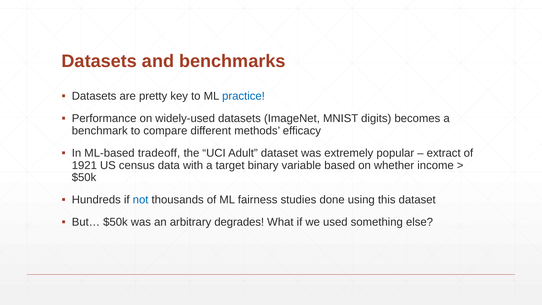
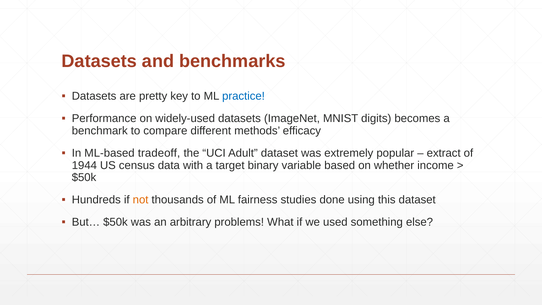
1921: 1921 -> 1944 (84, 165)
not colour: blue -> orange (141, 200)
degrades: degrades -> problems (239, 222)
